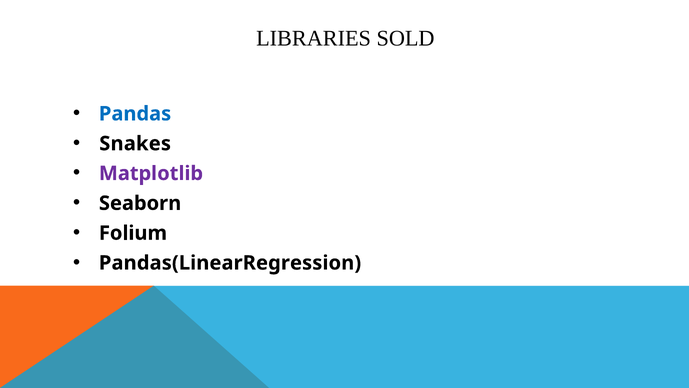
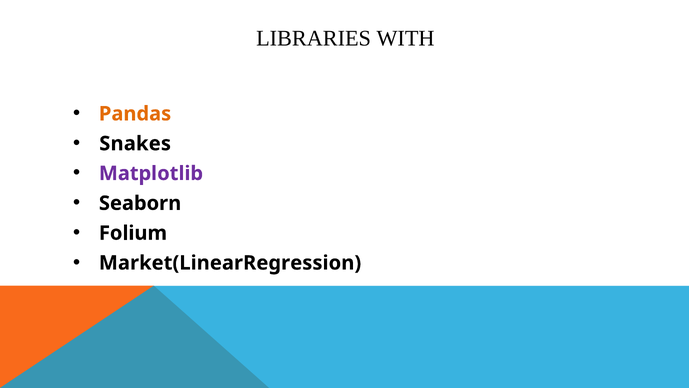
SOLD: SOLD -> WITH (406, 38)
Pandas colour: blue -> orange (135, 114)
Pandas(LinearRegression: Pandas(LinearRegression -> Market(LinearRegression (230, 263)
